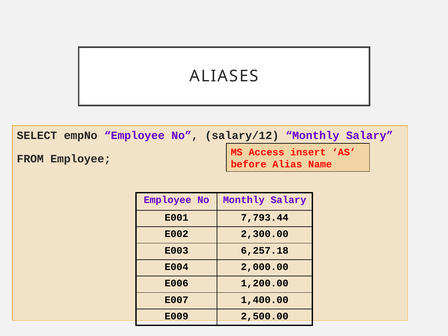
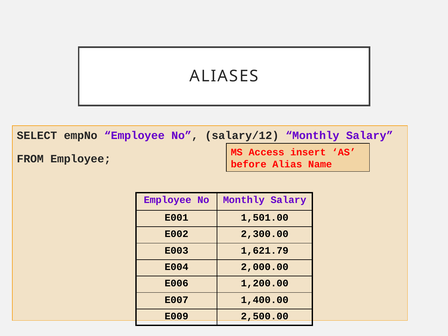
7,793.44: 7,793.44 -> 1,501.00 (265, 218)
6,257.18: 6,257.18 -> 1,621.79 (265, 250)
